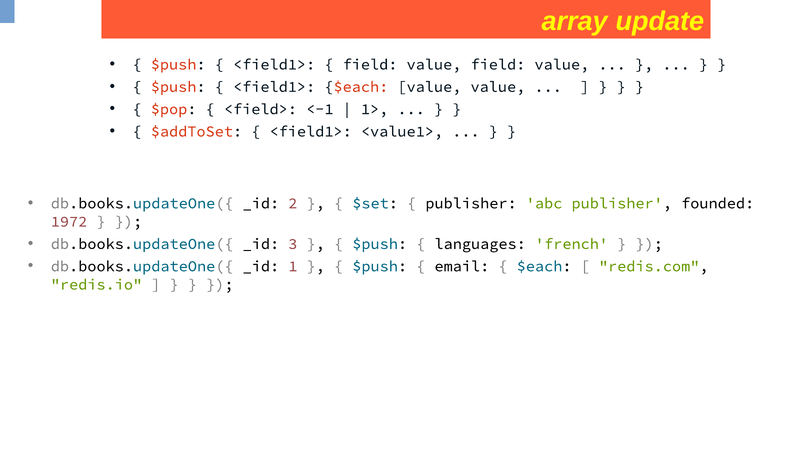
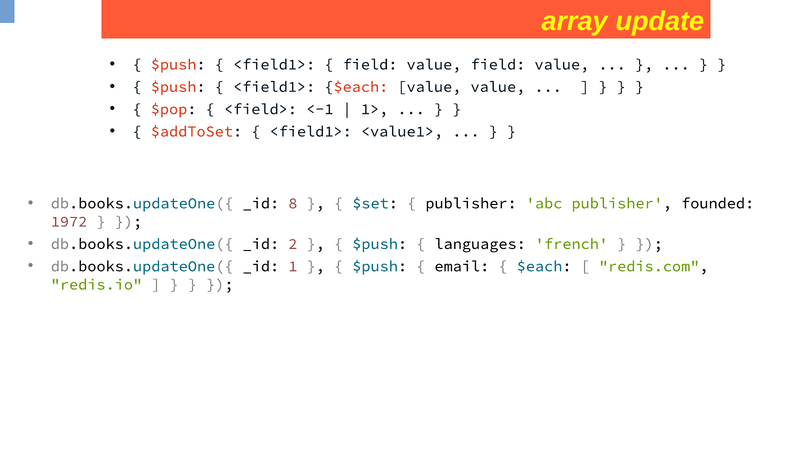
2: 2 -> 8 (293, 203)
3: 3 -> 2 (293, 244)
